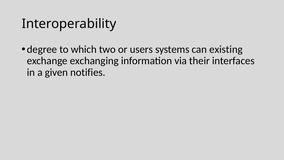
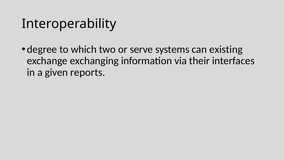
users: users -> serve (141, 49)
notifies: notifies -> reports (88, 72)
